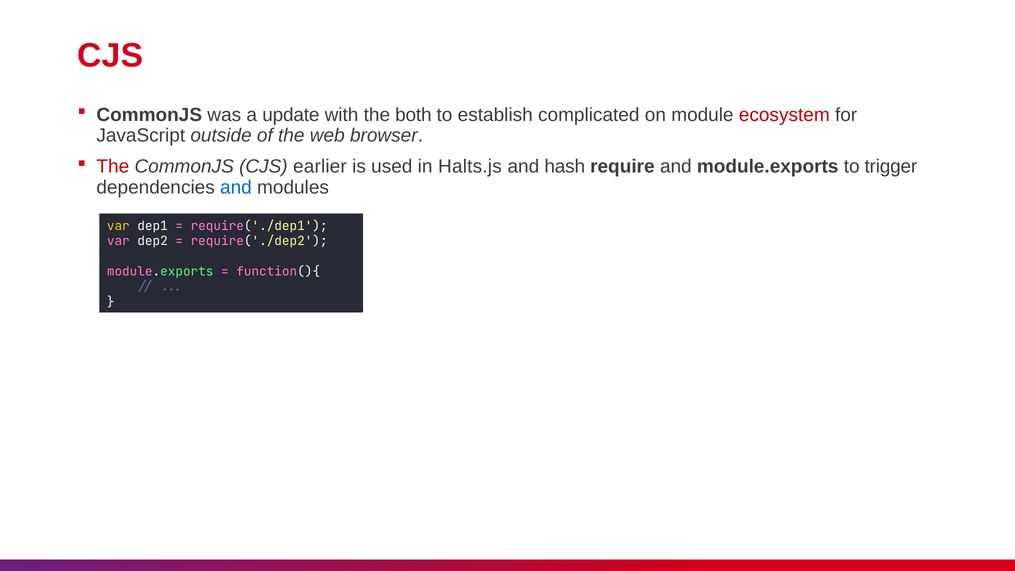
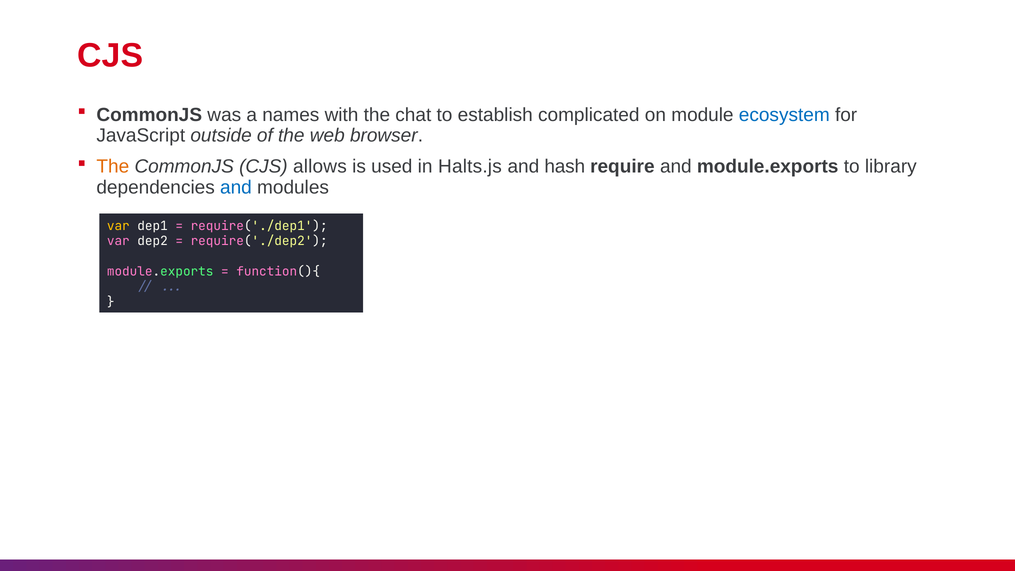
update: update -> names (291, 115)
both: both -> chat (413, 115)
ecosystem colour: red -> blue (784, 115)
The colour: red -> orange (113, 167)
earlier: earlier -> allows (320, 167)
trigger: trigger -> library (891, 167)
